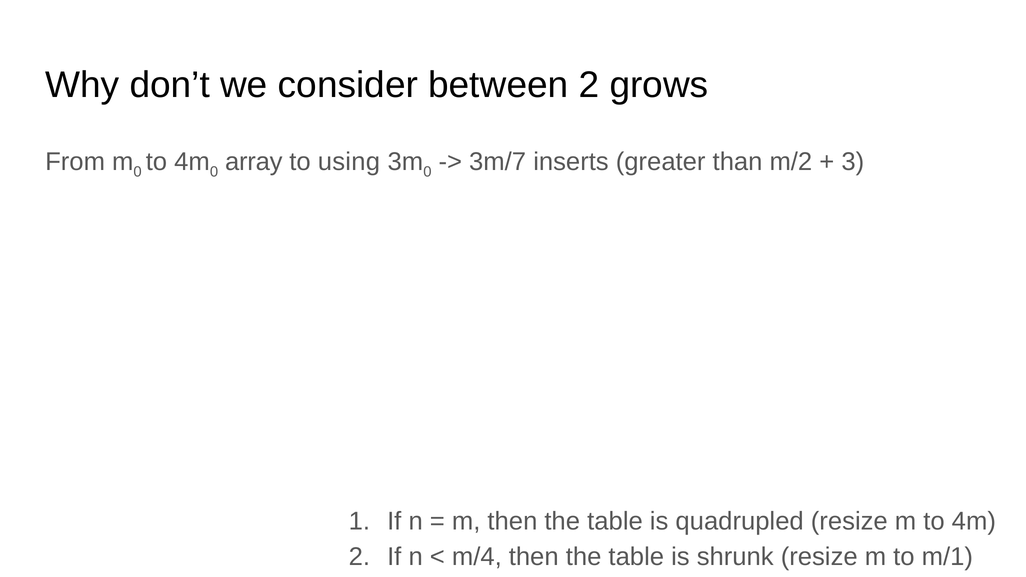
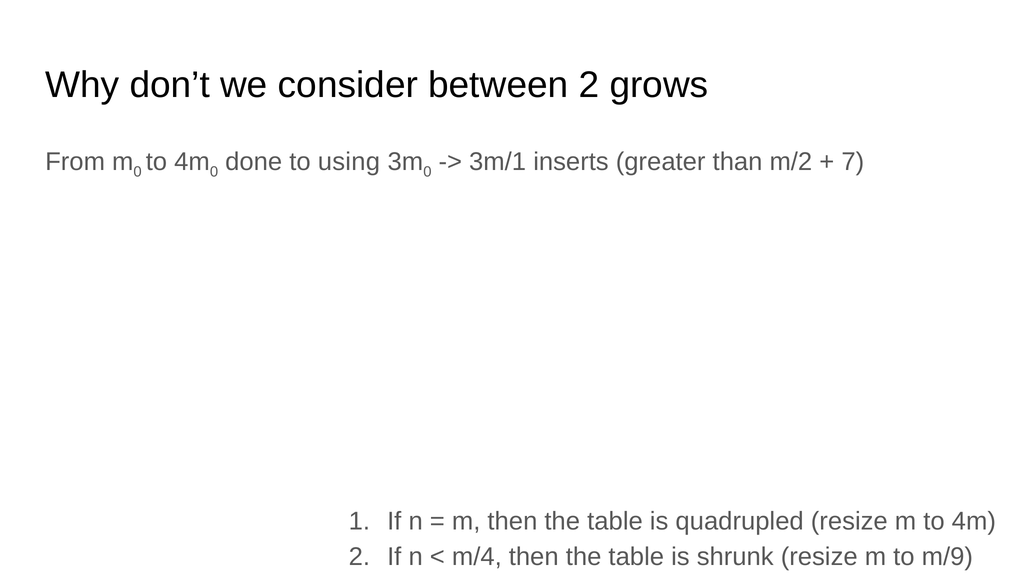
array: array -> done (254, 162)
3m/7: 3m/7 -> 3m/1 (498, 162)
3: 3 -> 7 (853, 162)
m/1: m/1 -> m/9 (947, 557)
